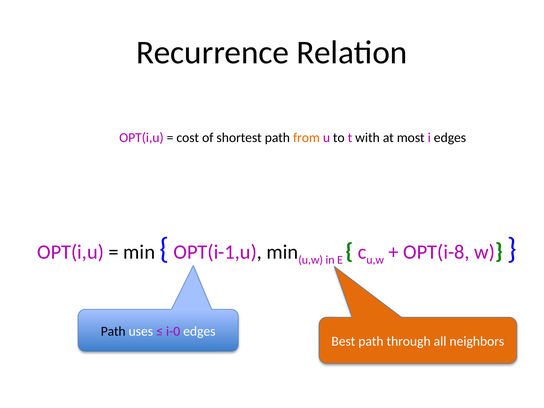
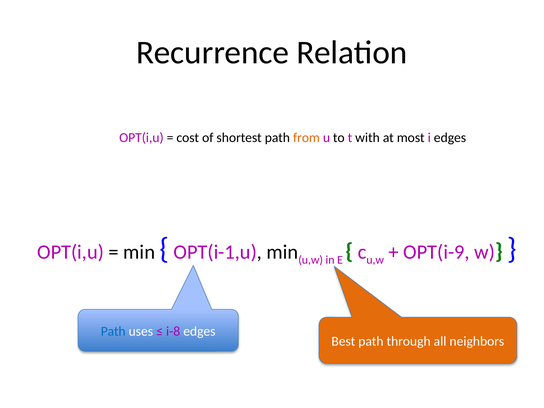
OPT(i-8: OPT(i-8 -> OPT(i-9 (436, 252)
Path colour: black -> blue (113, 331)
i-0: i-0 -> i-8 (173, 331)
